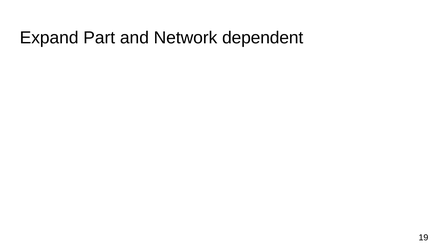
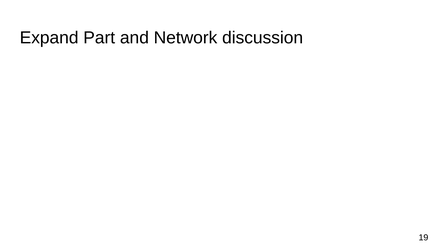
dependent: dependent -> discussion (263, 38)
